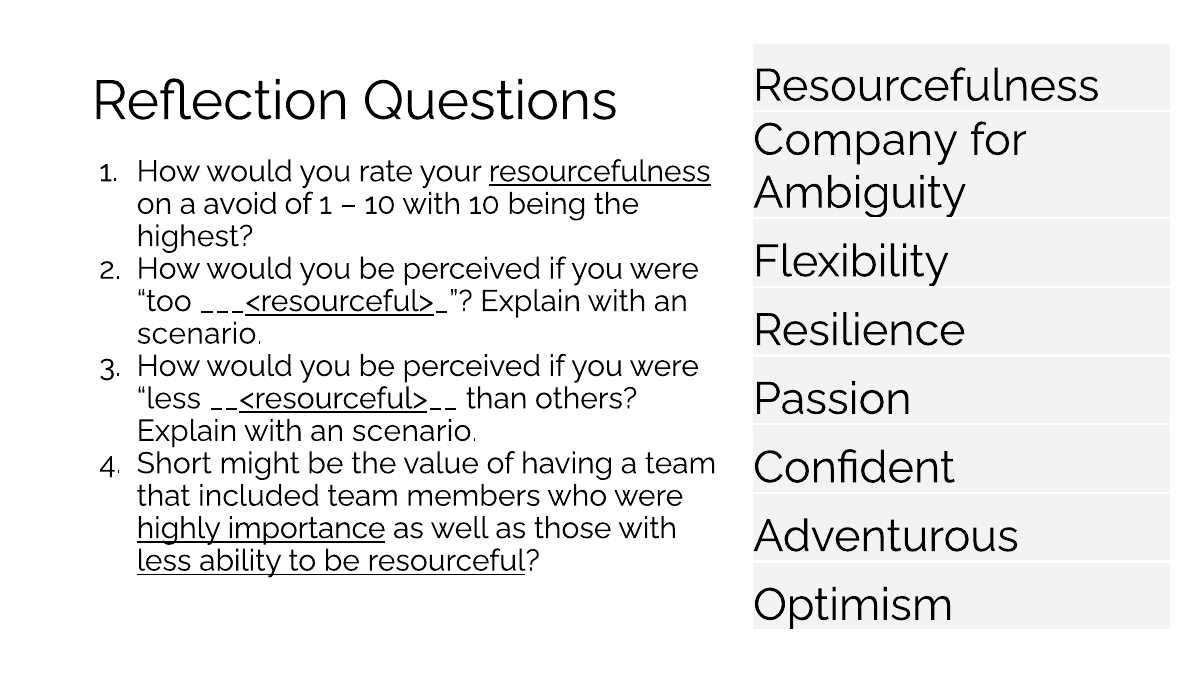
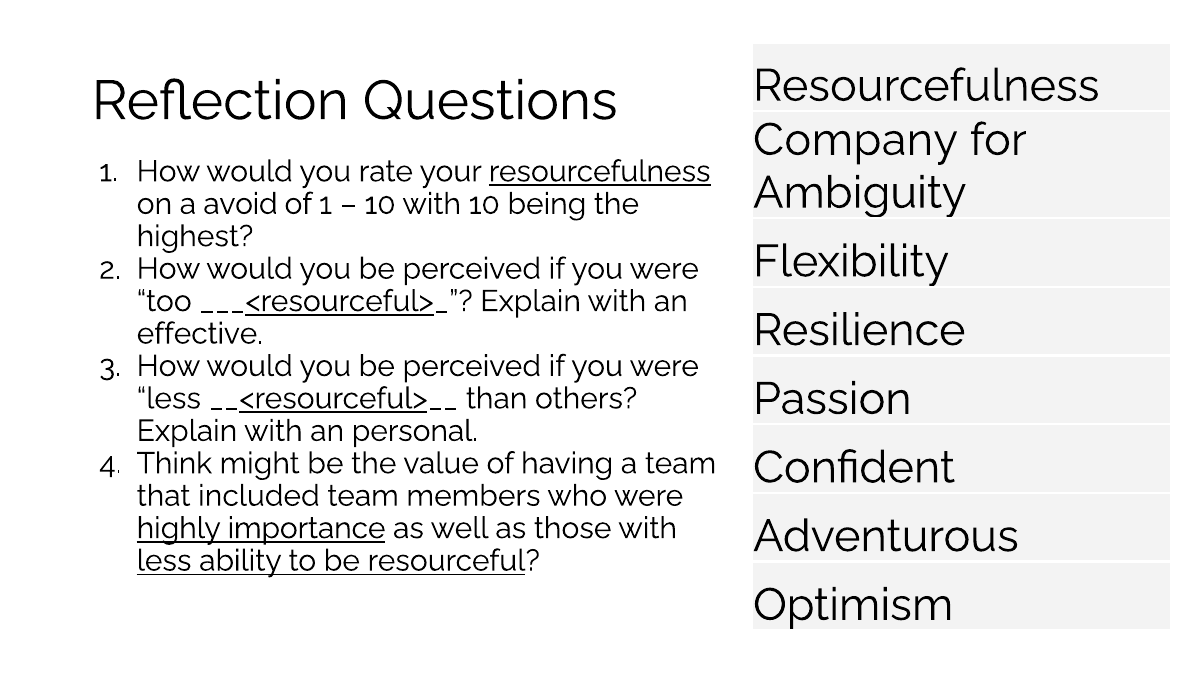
scenario: scenario -> effective (200, 334)
scenario: scenario -> personal (415, 431)
Short: Short -> Think (174, 463)
